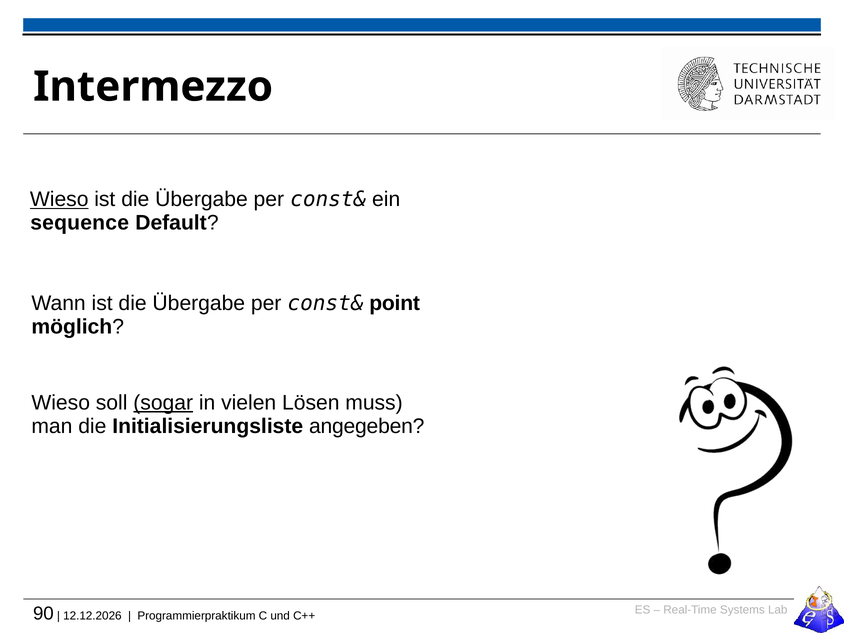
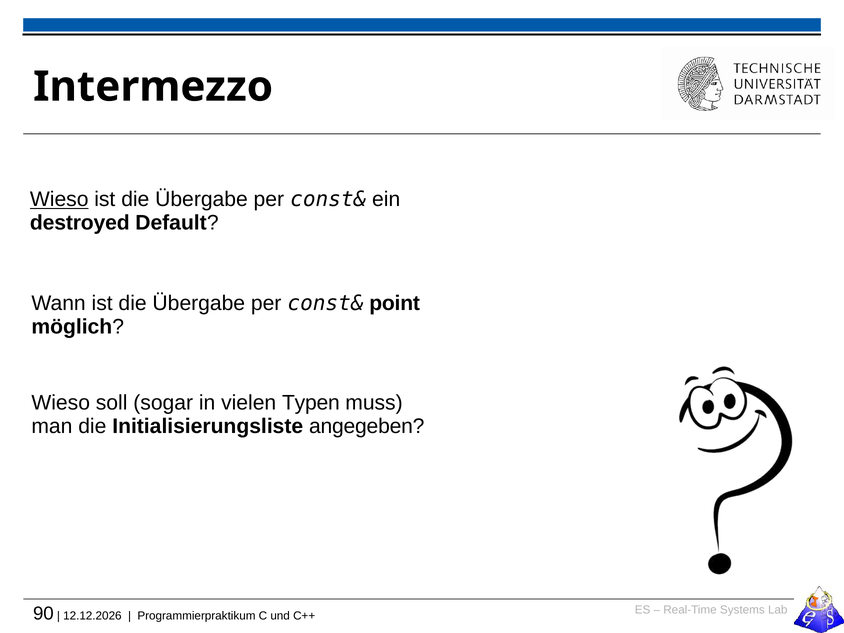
sequence: sequence -> destroyed (80, 223)
sogar underline: present -> none (163, 403)
Lösen: Lösen -> Typen (311, 403)
